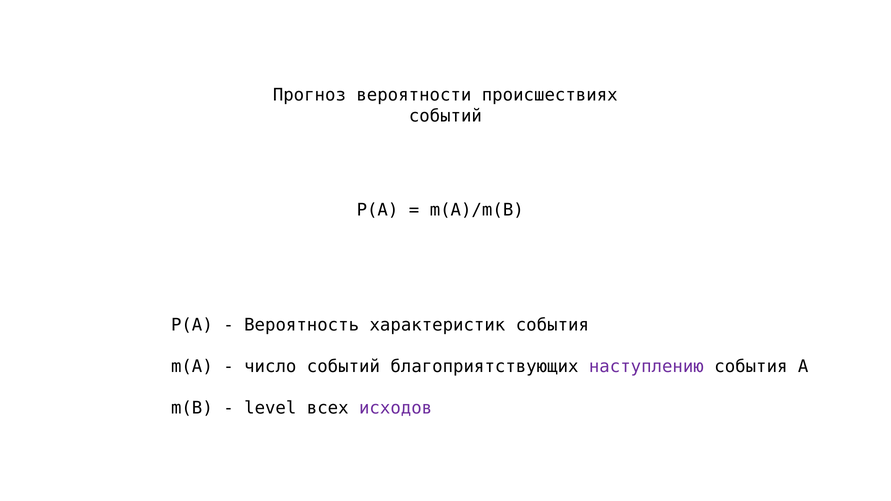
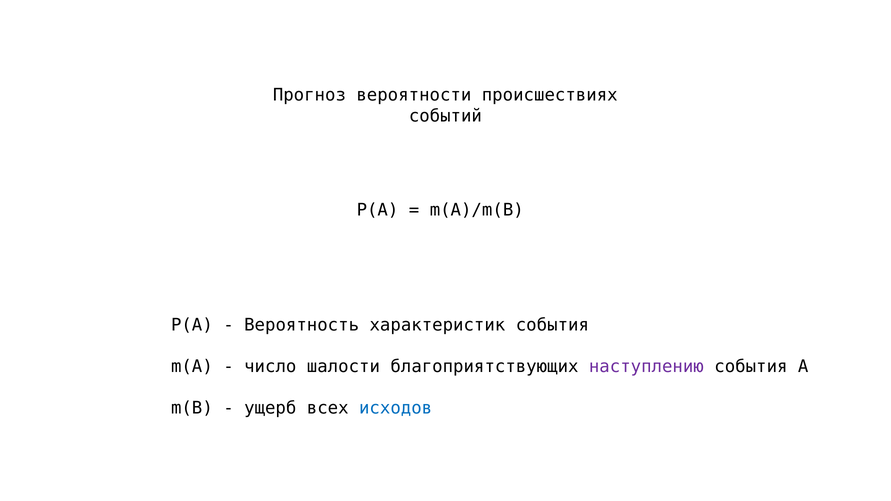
число событий: событий -> шалости (343, 367)
level: level -> ущерб (270, 408)
исходов colour: purple -> blue (396, 408)
